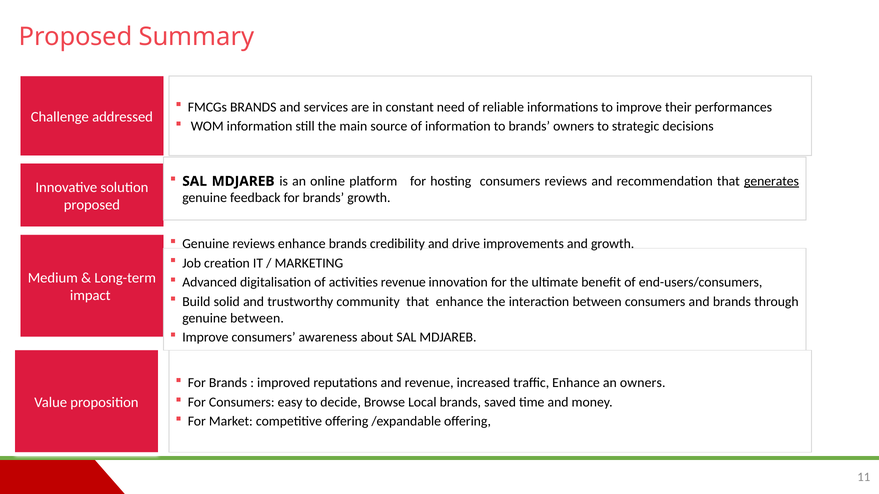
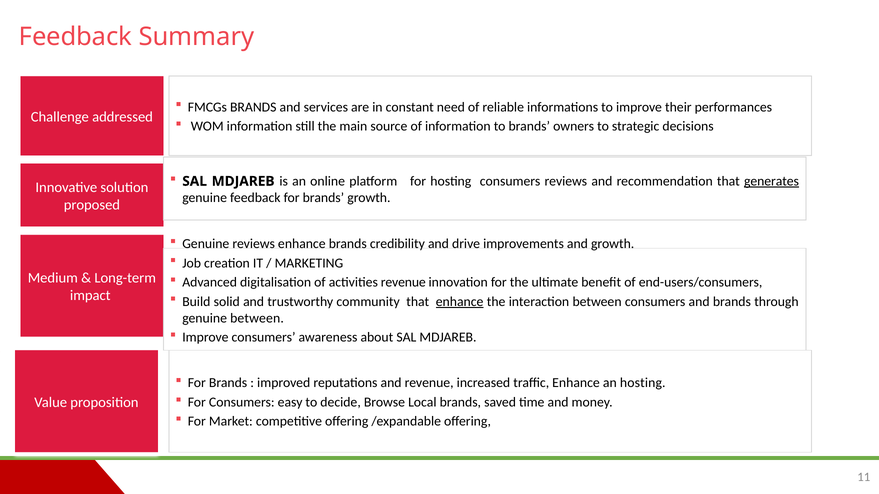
Proposed: Proposed -> Feedback (76, 37)
enhance underline: none -> present (460, 302)
an owners: owners -> hosting (643, 383)
